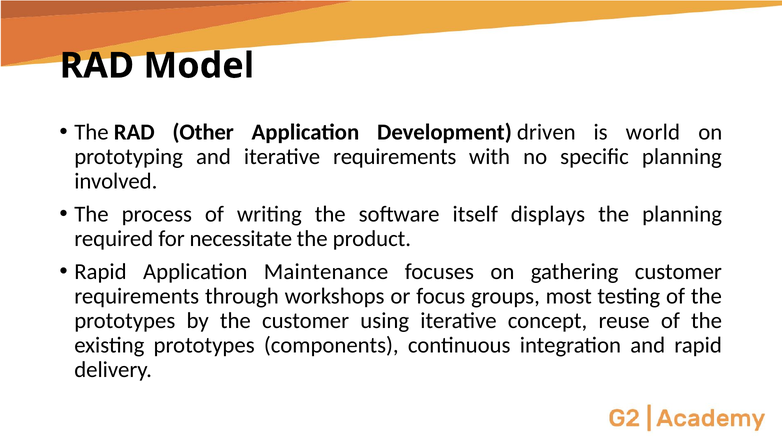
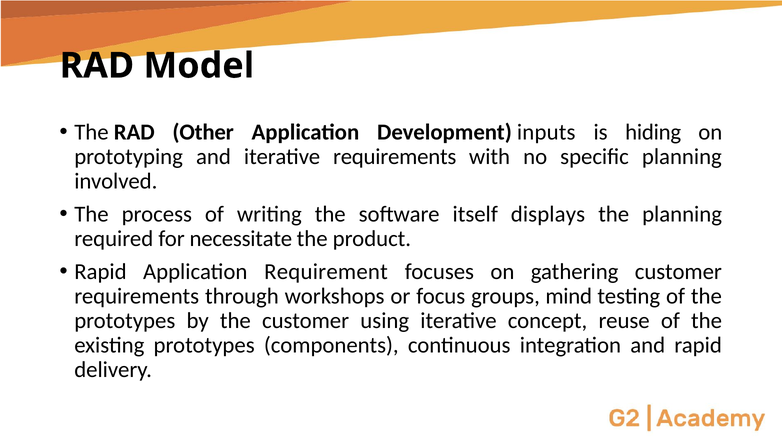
driven: driven -> inputs (546, 132)
world: world -> hiding (653, 132)
Maintenance: Maintenance -> Requirement (326, 271)
most: most -> mind (569, 296)
